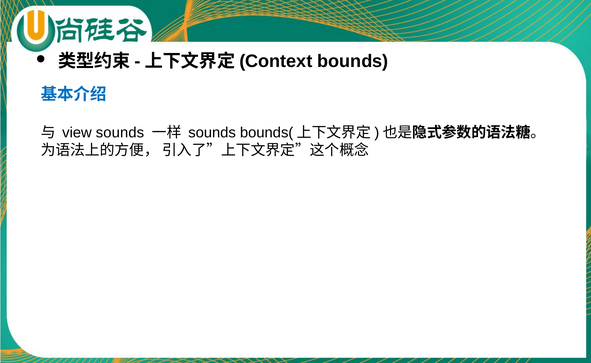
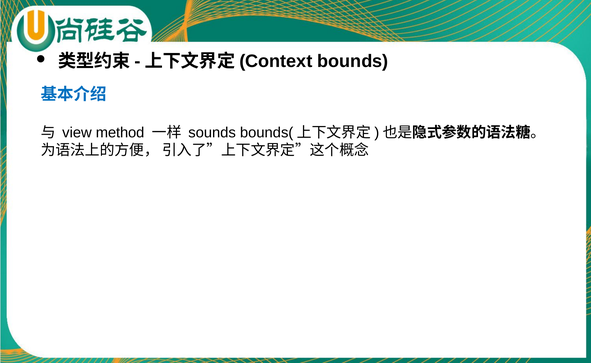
view sounds: sounds -> method (120, 133)
